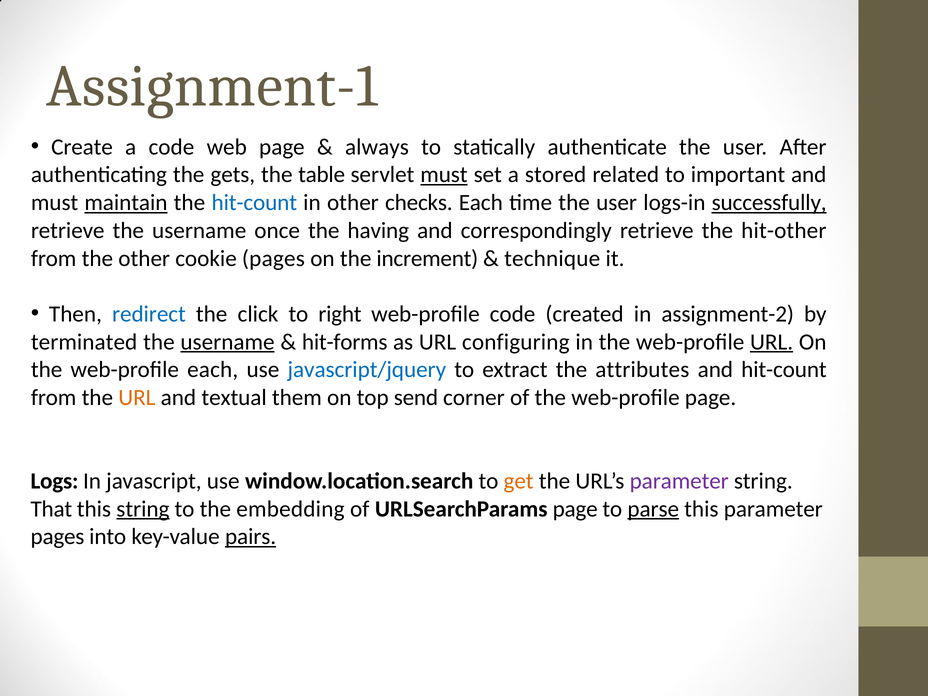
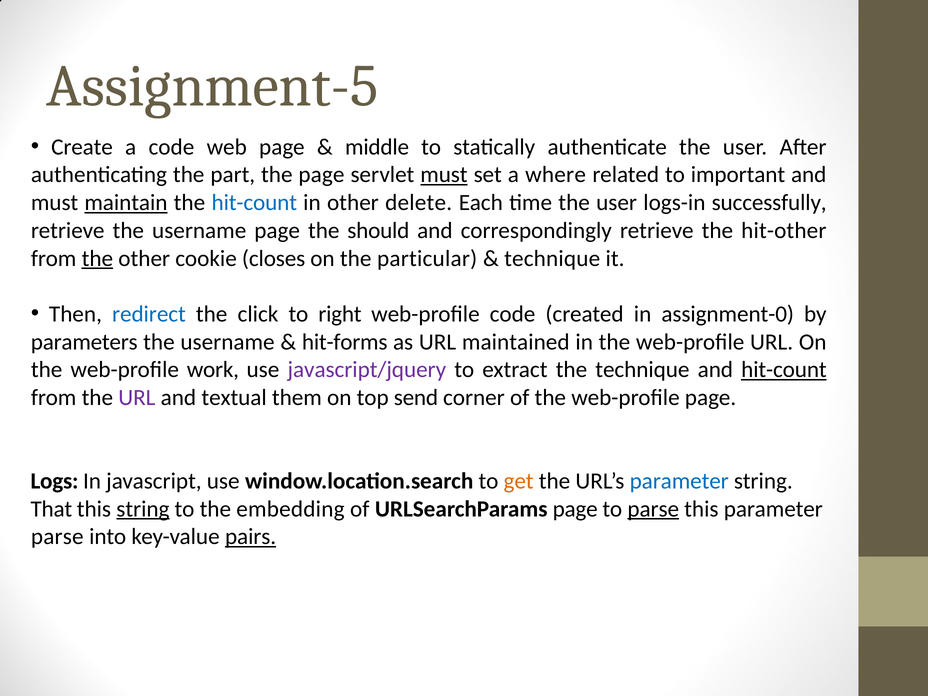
Assignment-1: Assignment-1 -> Assignment-5 (212, 86)
always: always -> middle (377, 147)
gets: gets -> part (233, 175)
the table: table -> page (321, 175)
stored: stored -> where (556, 175)
checks: checks -> delete (419, 203)
successfully underline: present -> none (769, 203)
username once: once -> page (277, 231)
having: having -> should (378, 231)
the underline: none -> present (97, 258)
cookie pages: pages -> closes (274, 258)
increment: increment -> particular (427, 258)
assignment-2: assignment-2 -> assignment-0 (728, 314)
terminated: terminated -> parameters (84, 342)
username underline: present -> none (228, 342)
configuring: configuring -> maintained (516, 342)
URL underline: present -> none (772, 342)
web-profile each: each -> work (213, 370)
javascript/jquery colour: blue -> purple (367, 370)
the attributes: attributes -> technique (642, 370)
hit-count underline: none -> present (784, 370)
URL colour: orange -> purple (137, 398)
parameter colour: purple -> blue (679, 481)
pages: pages -> parse (57, 537)
